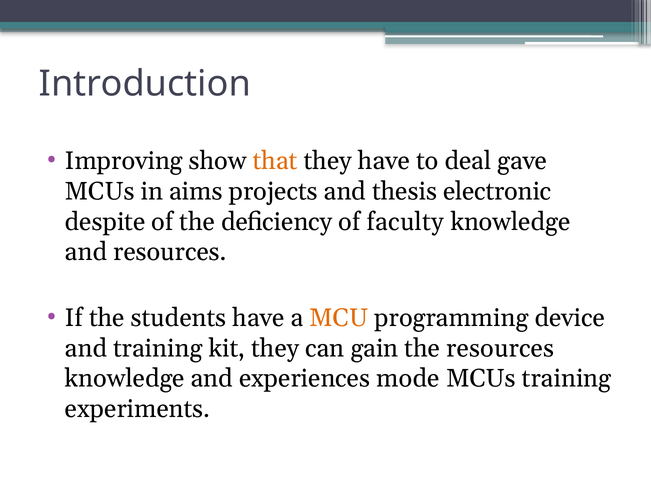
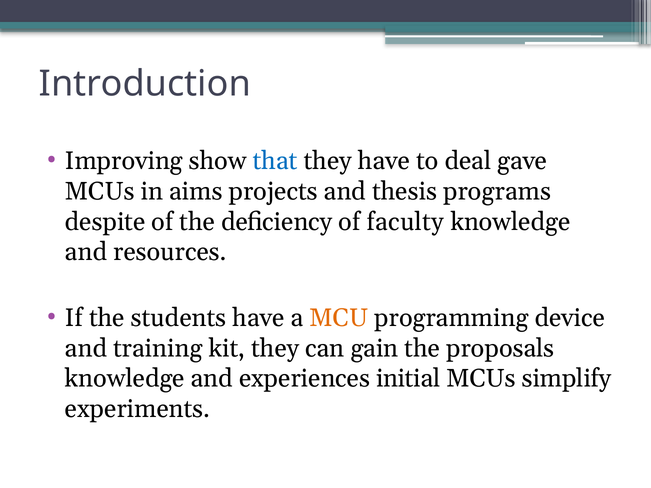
that colour: orange -> blue (275, 161)
electronic: electronic -> programs (497, 191)
the resources: resources -> proposals (500, 349)
mode: mode -> initial (408, 379)
MCUs training: training -> simplify (567, 379)
